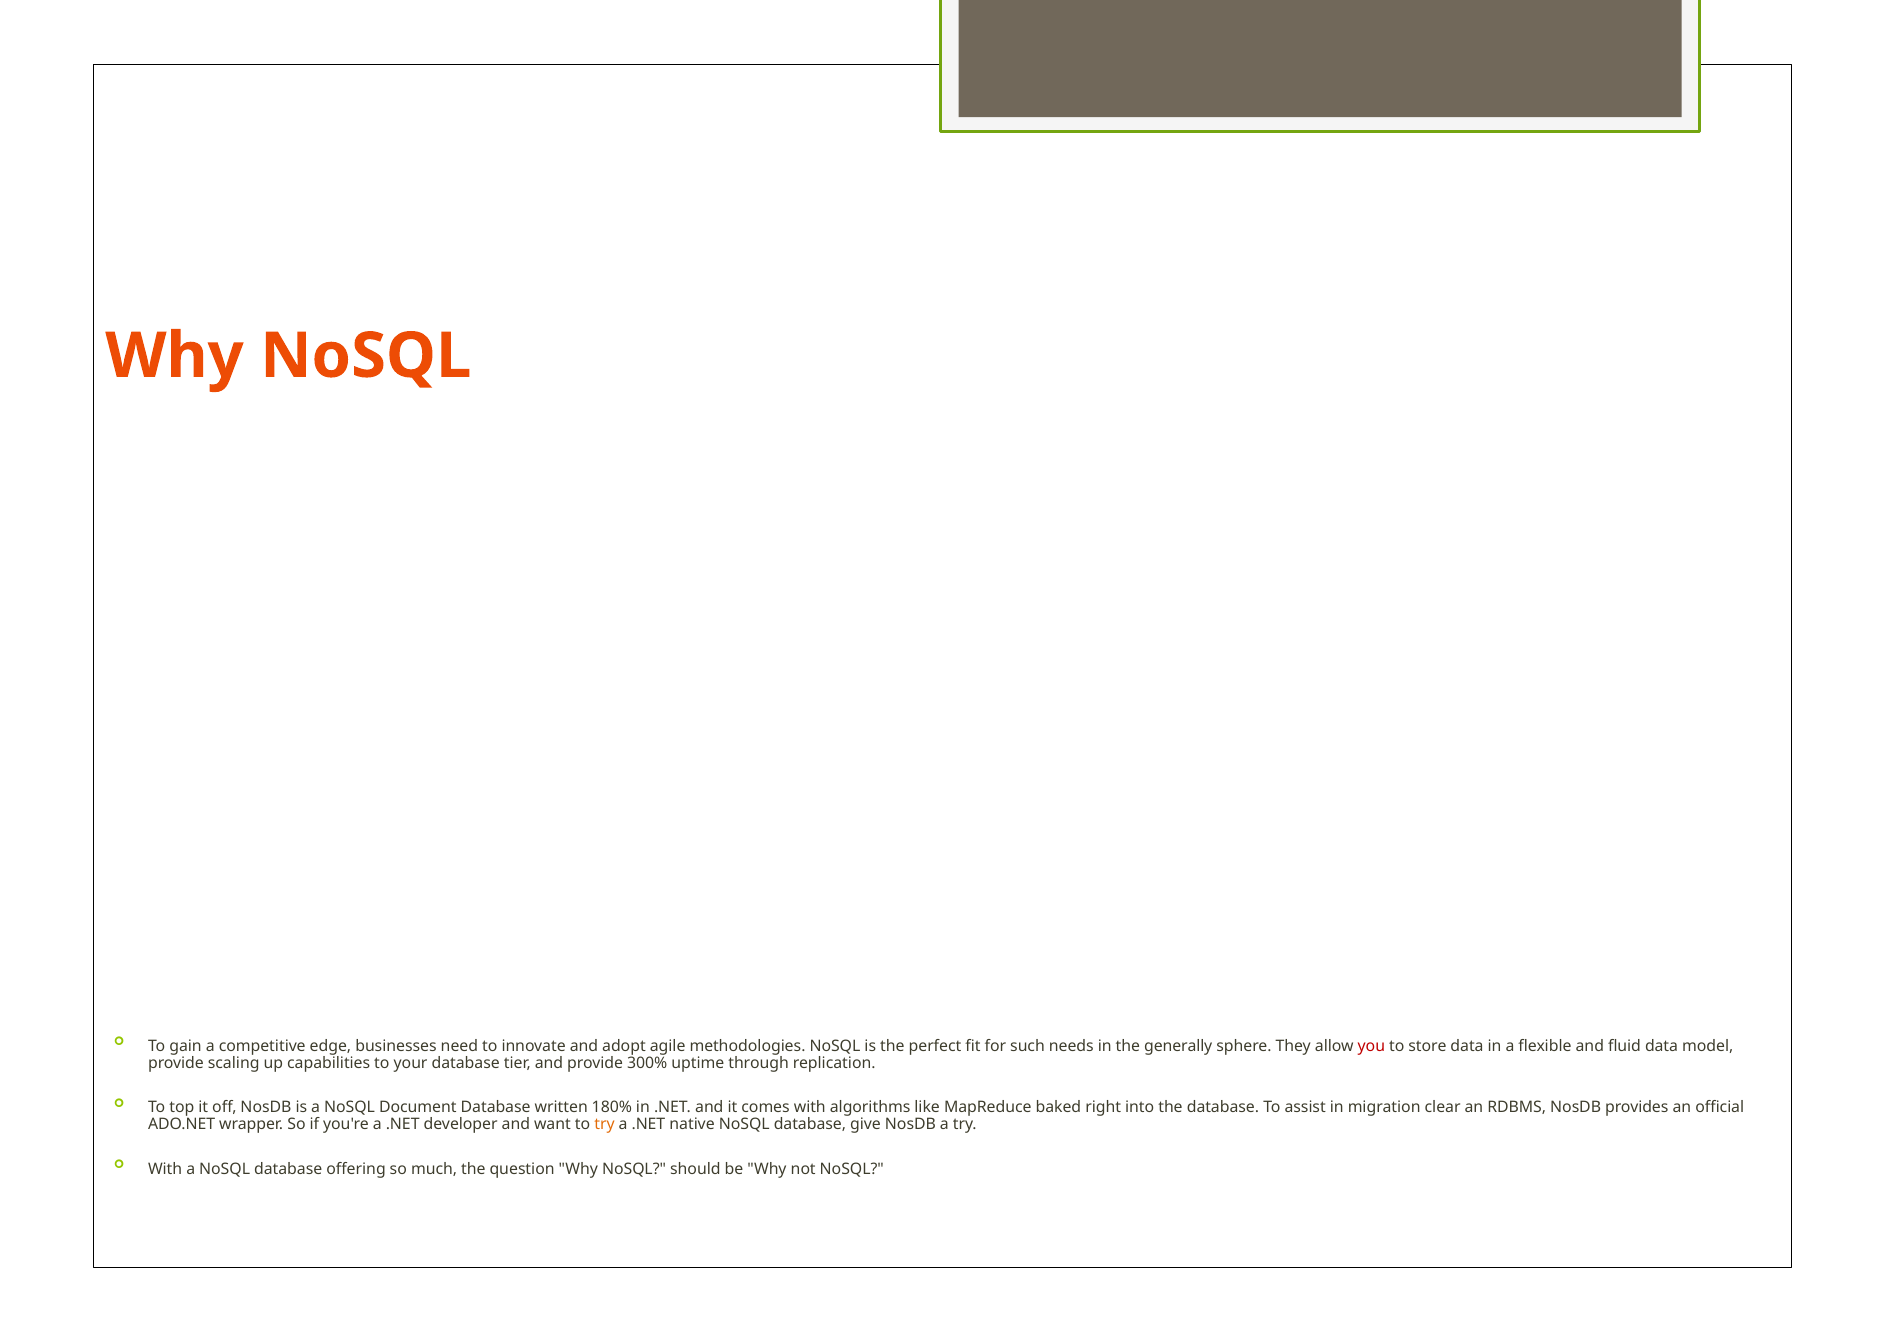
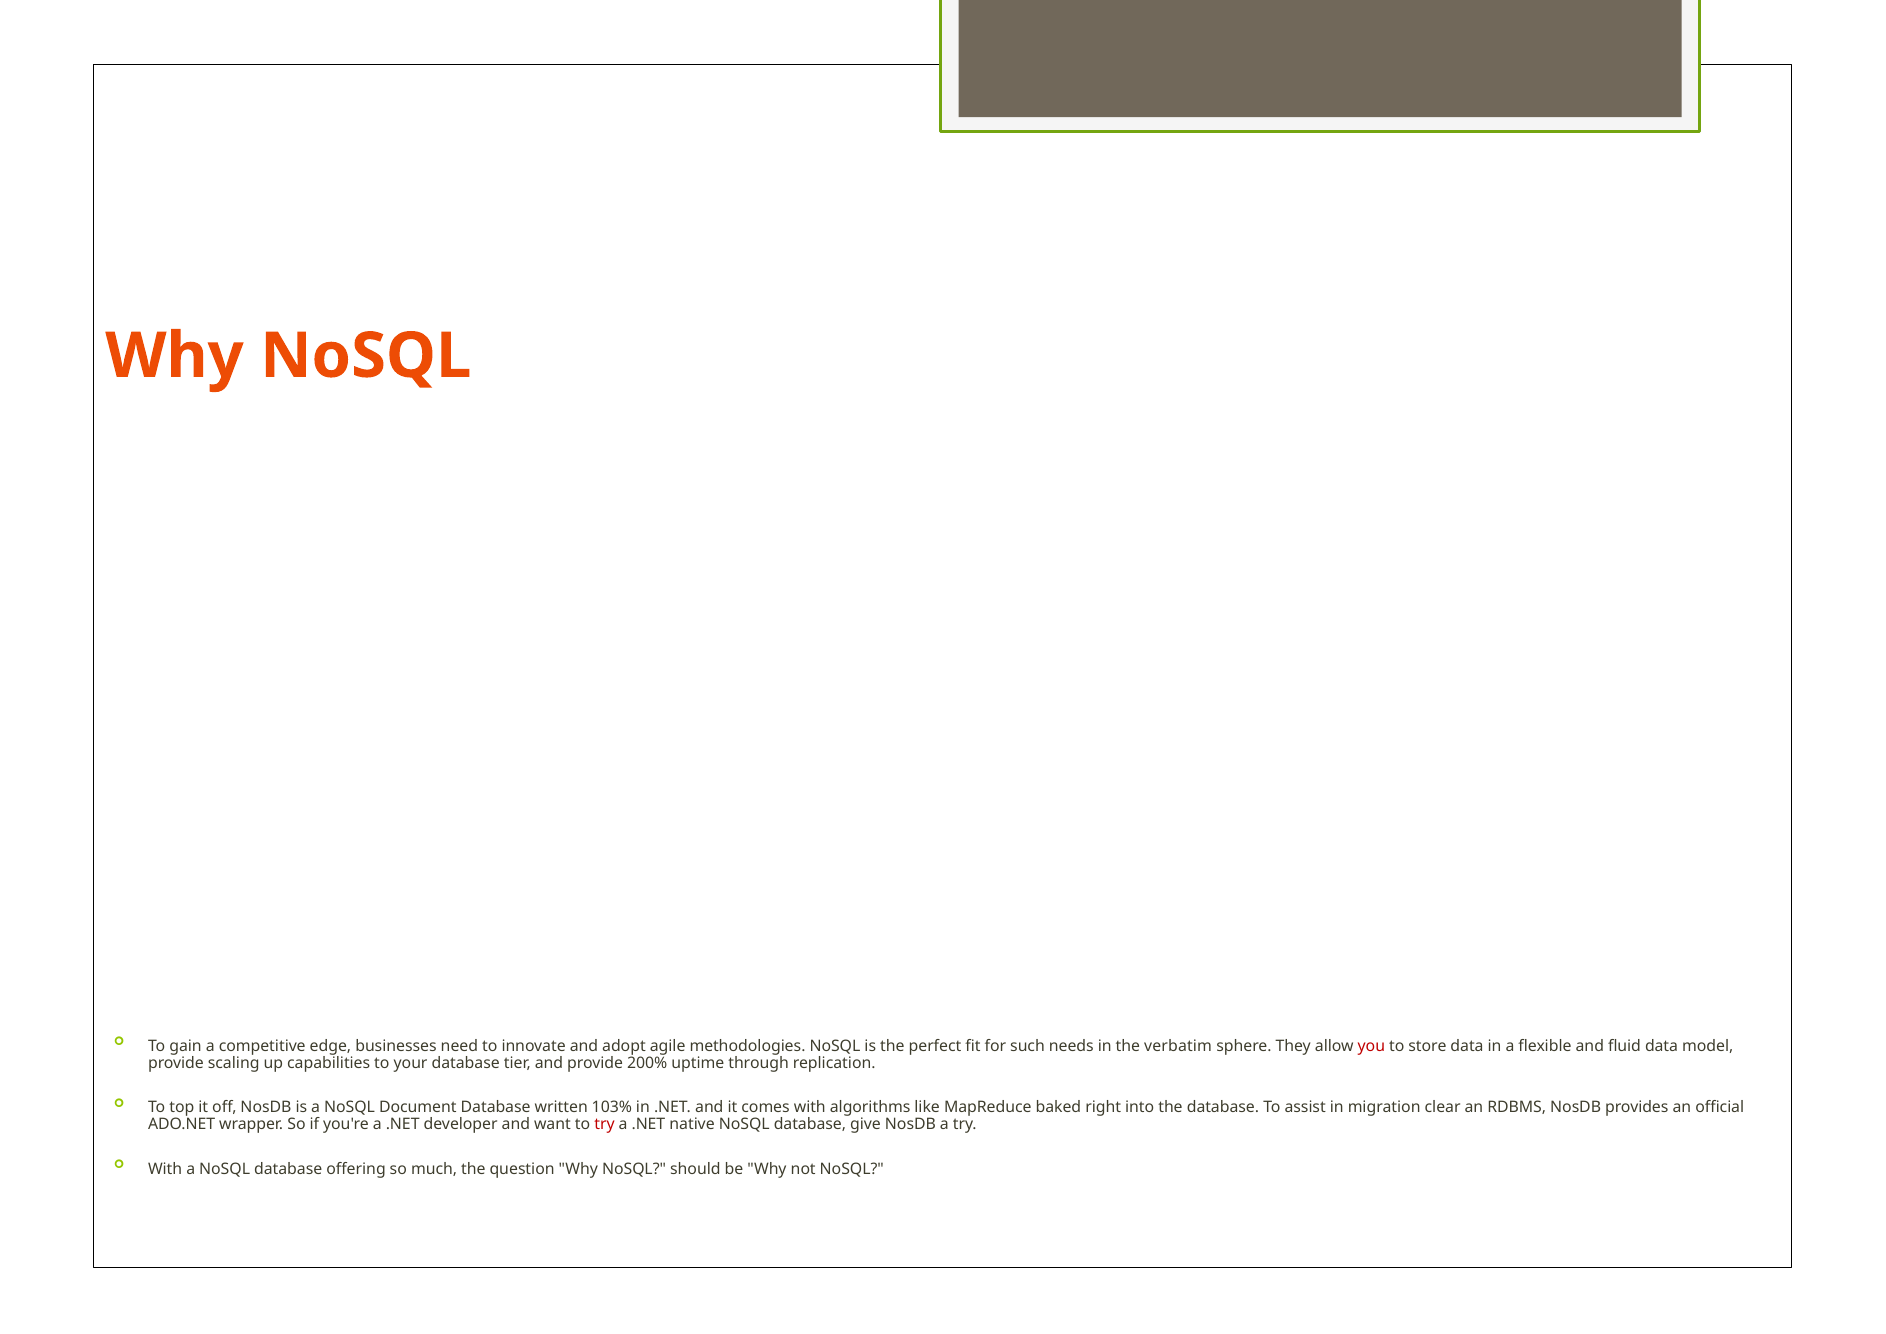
generally: generally -> verbatim (1178, 1046)
300%: 300% -> 200% (647, 1063)
180%: 180% -> 103% (612, 1107)
try colour: orange -> red (604, 1124)
